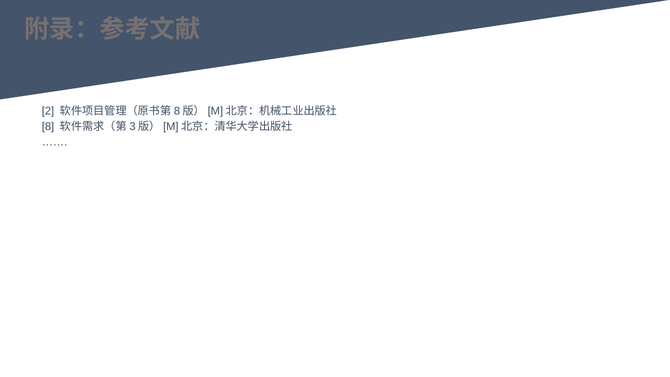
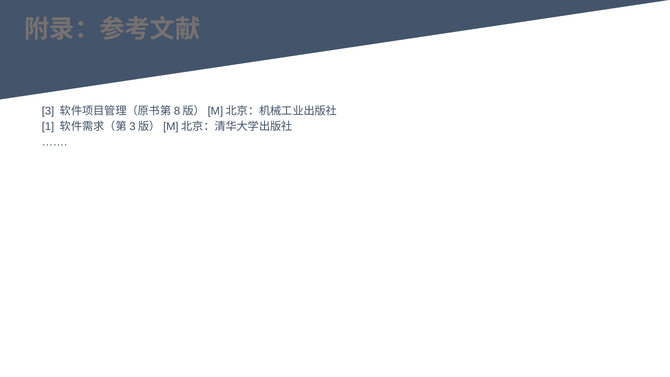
2: 2 -> 3 (48, 111)
8: 8 -> 1 (48, 126)
